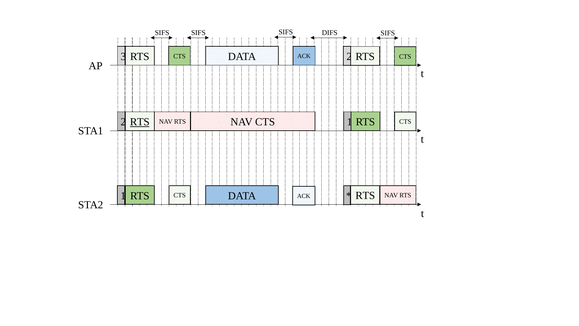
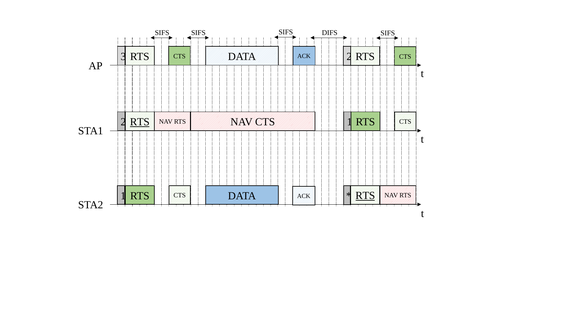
RTS underline: none -> present (365, 196)
